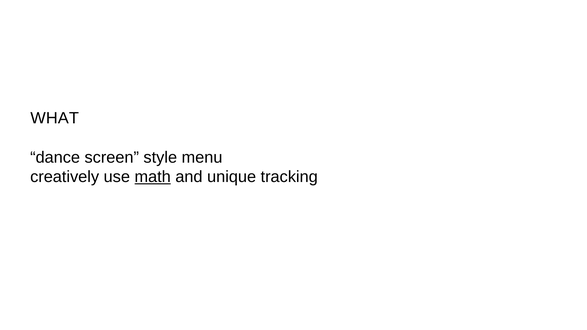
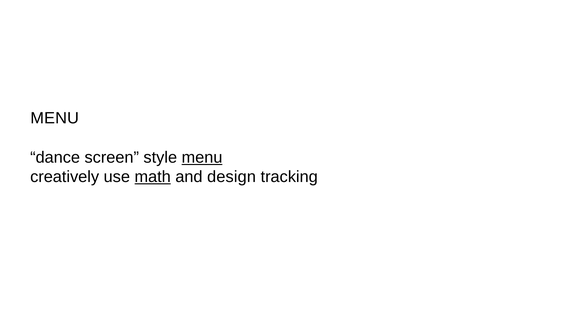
WHAT: WHAT -> MENU (55, 118)
menu underline: none -> present (202, 157)
unique: unique -> design (232, 177)
